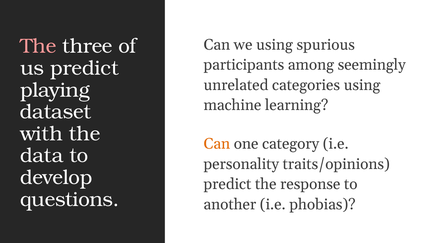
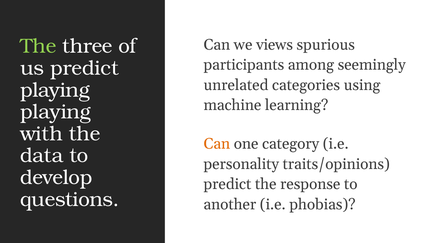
The colour: pink -> light green (38, 46)
we using: using -> views (275, 45)
dataset: dataset -> playing (55, 112)
